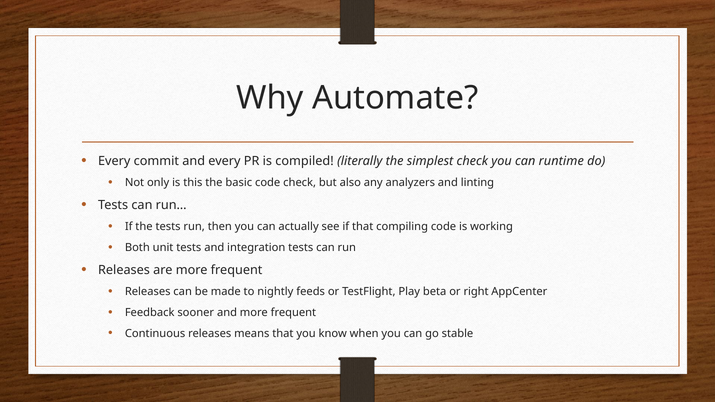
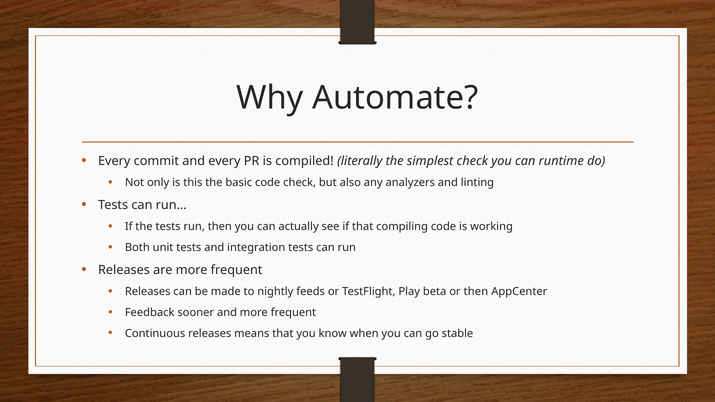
or right: right -> then (476, 292)
